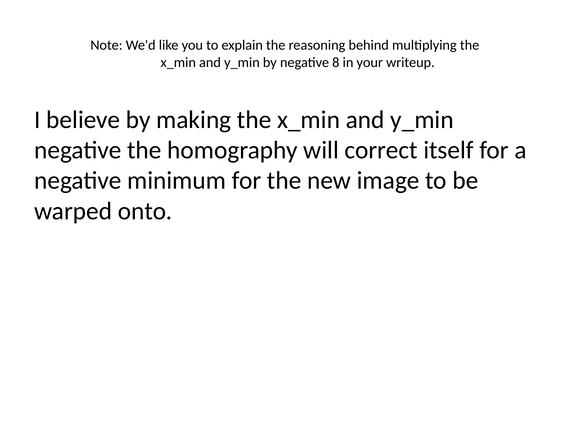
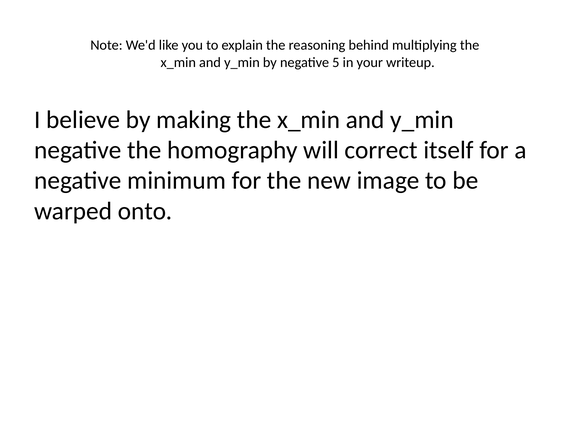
8: 8 -> 5 (336, 62)
